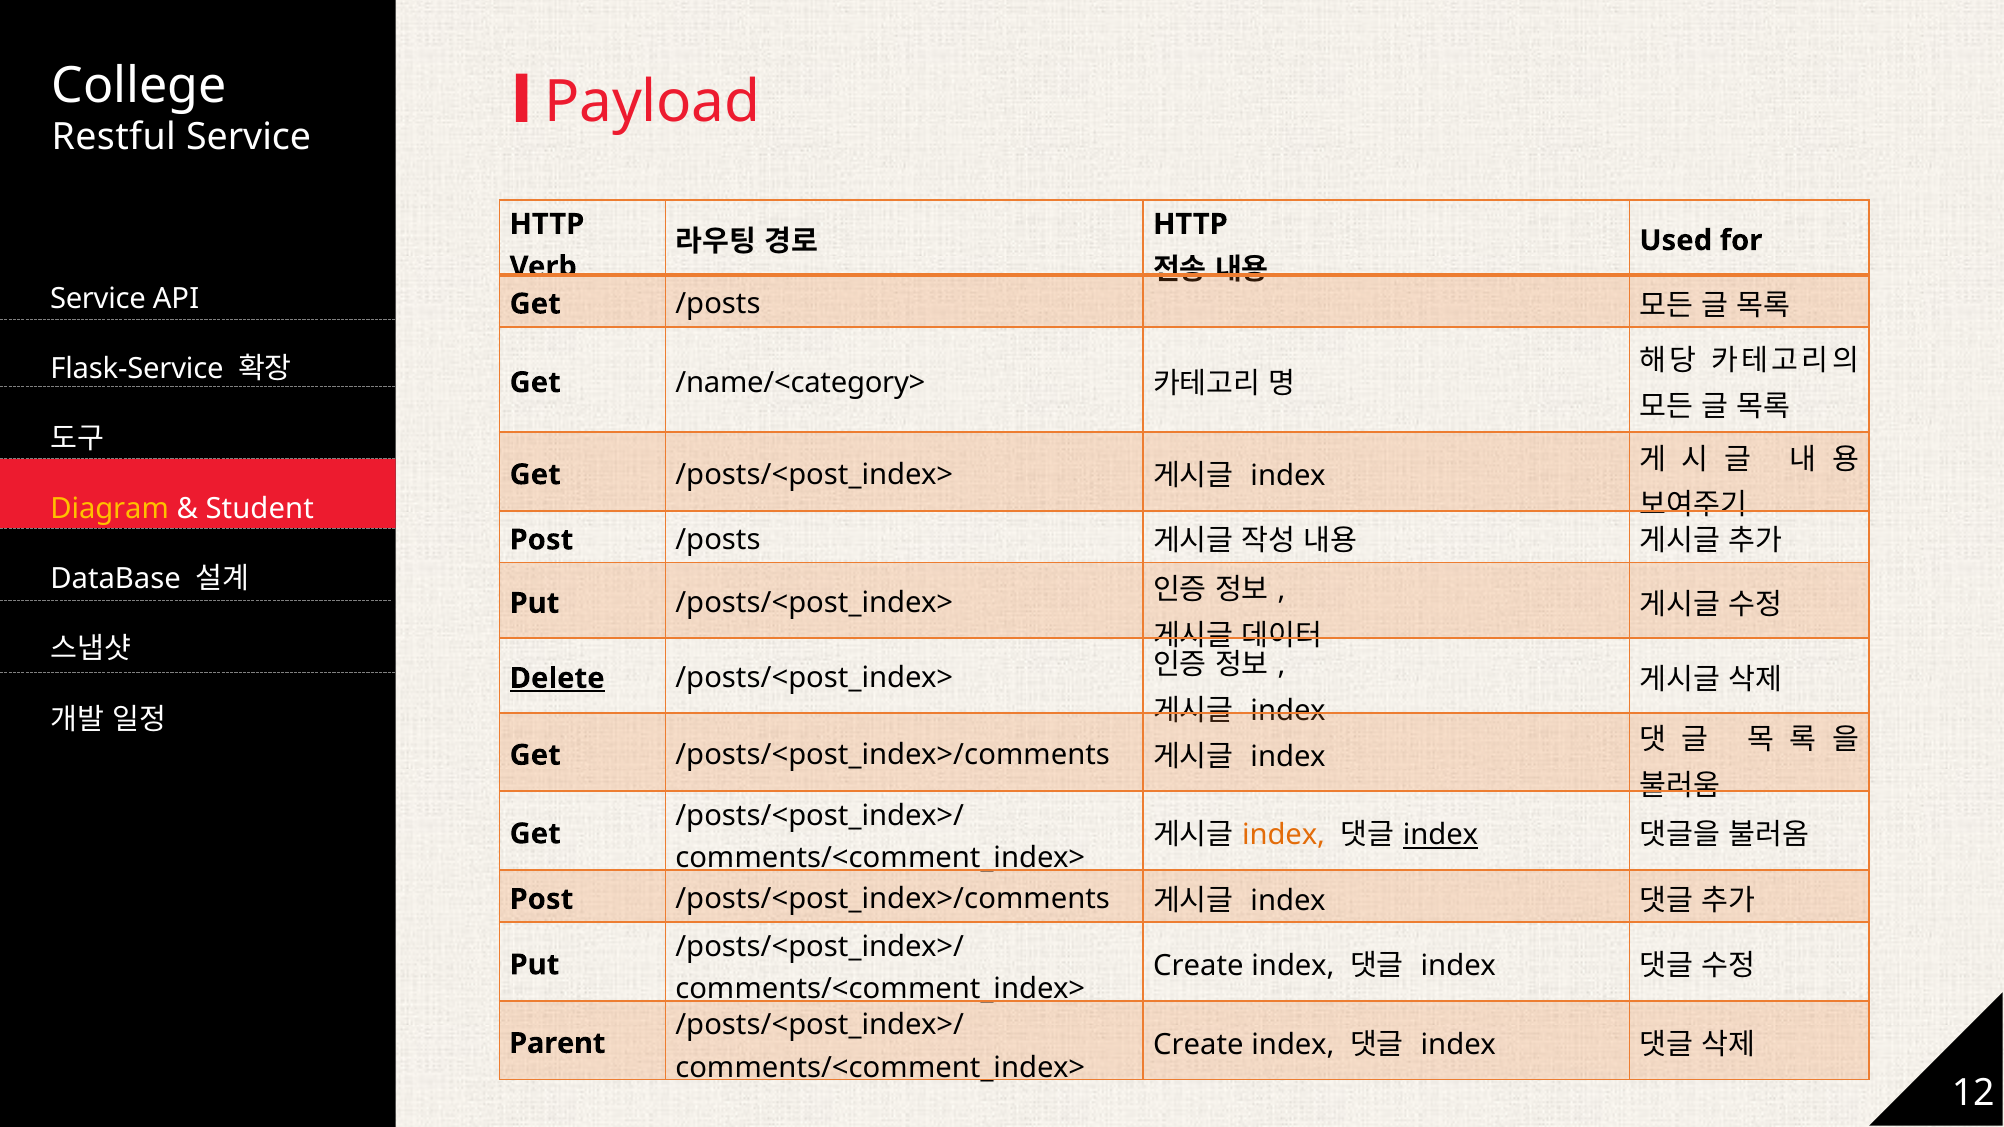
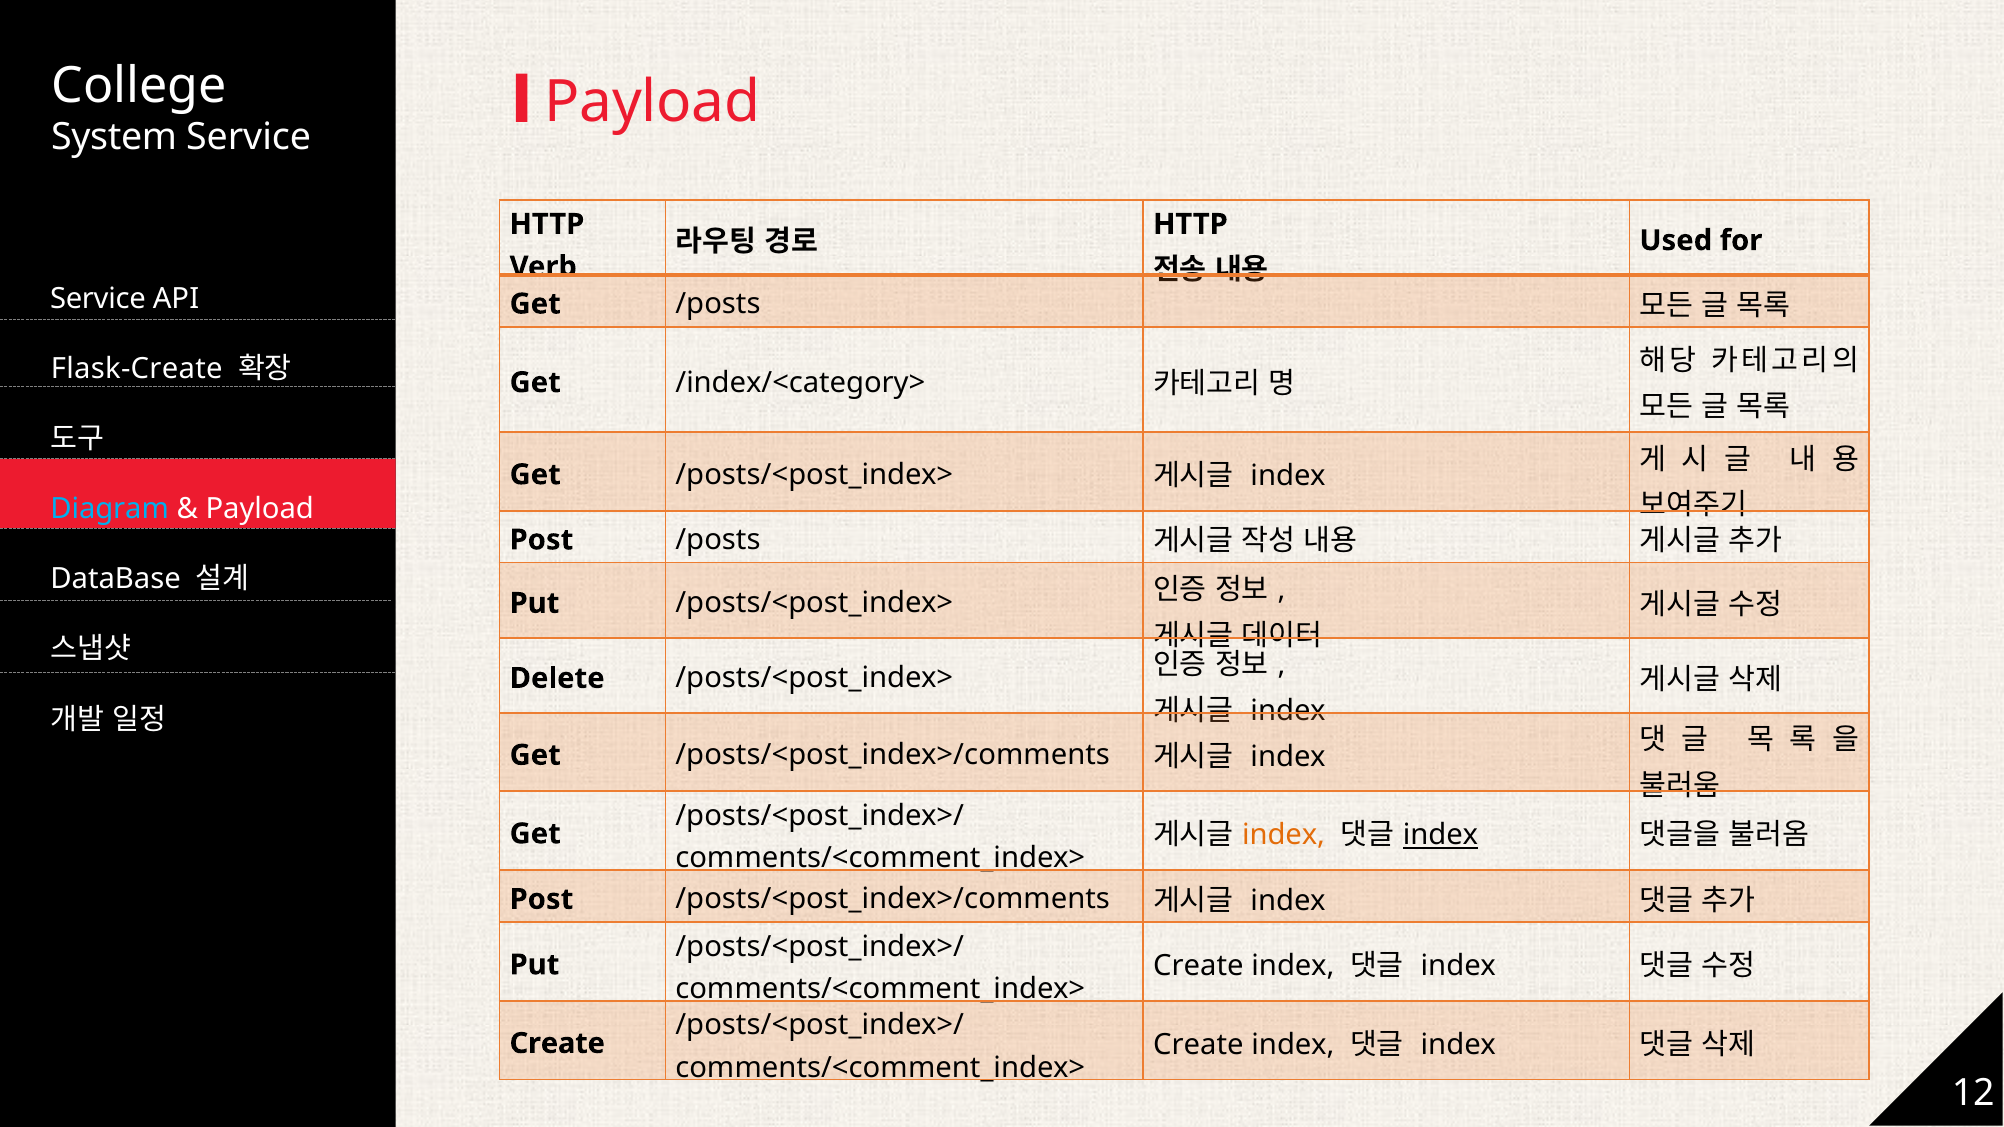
Restful: Restful -> System (114, 137)
Flask-Service: Flask-Service -> Flask-Create (137, 369)
/name/<category>: /name/<category> -> /index/<category> (800, 383)
Diagram colour: yellow -> light blue (110, 509)
Student: Student -> Payload (260, 509)
Delete underline: present -> none (557, 678)
Parent: Parent -> Create (557, 1044)
